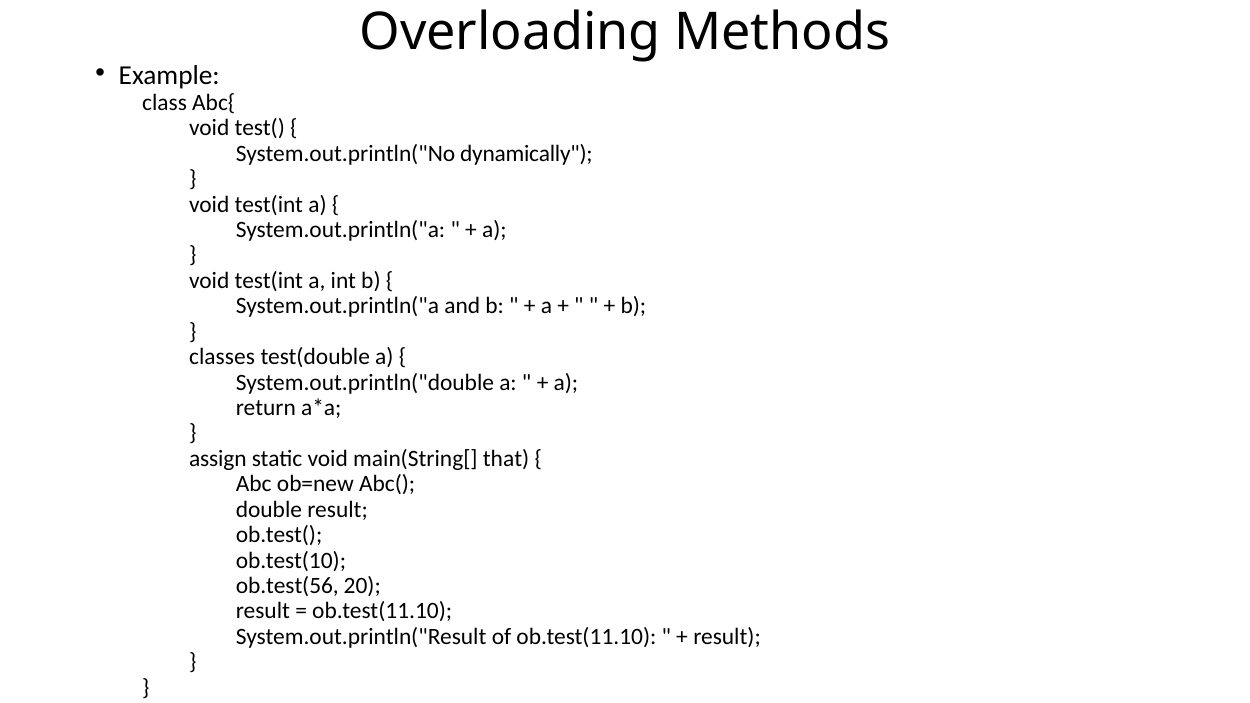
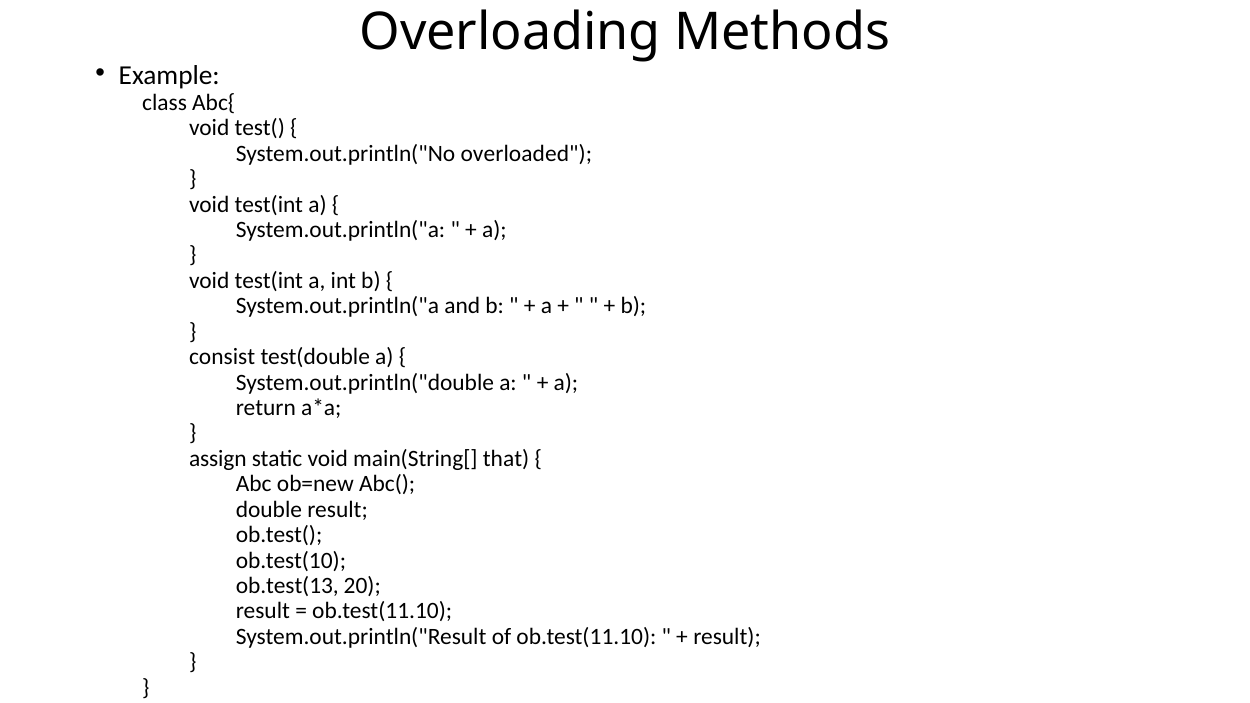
dynamically: dynamically -> overloaded (526, 153)
classes: classes -> consist (222, 357)
ob.test(56: ob.test(56 -> ob.test(13 (287, 586)
